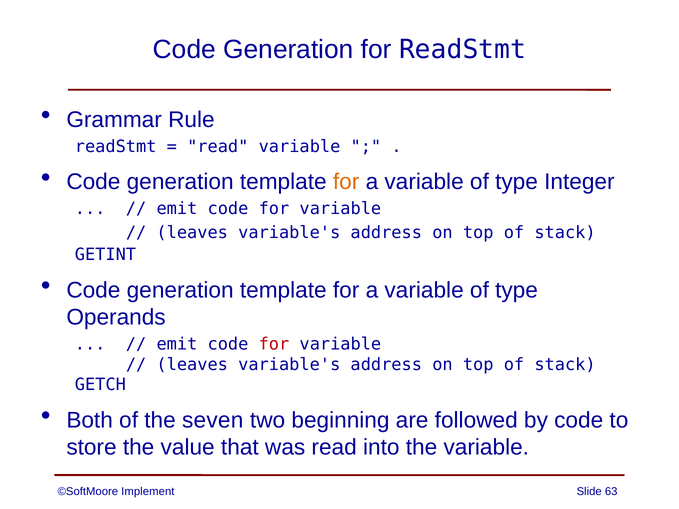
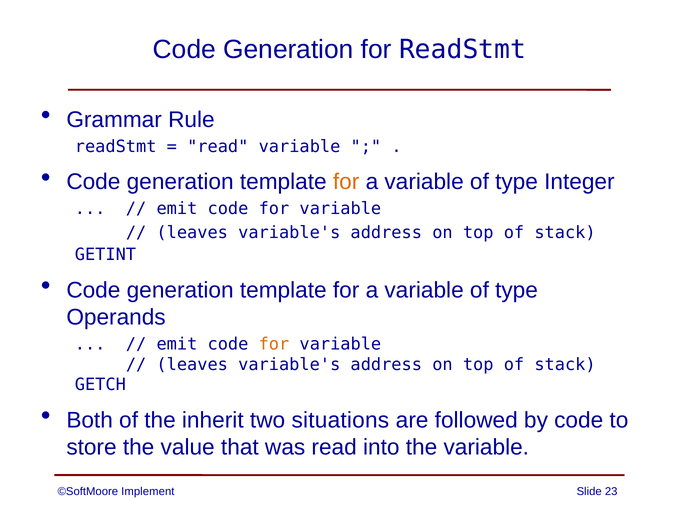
for colour: red -> orange (274, 344)
seven: seven -> inherit (213, 420)
beginning: beginning -> situations (340, 420)
63: 63 -> 23 (611, 492)
